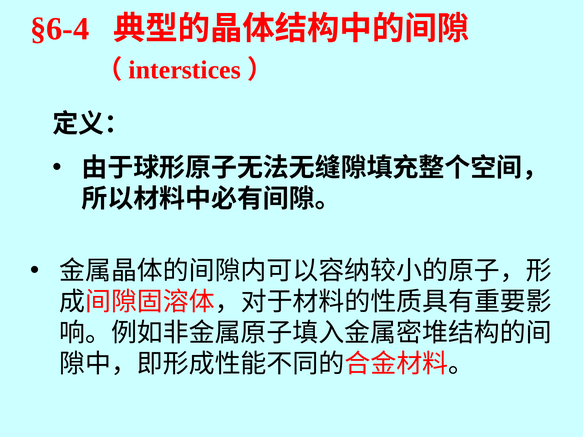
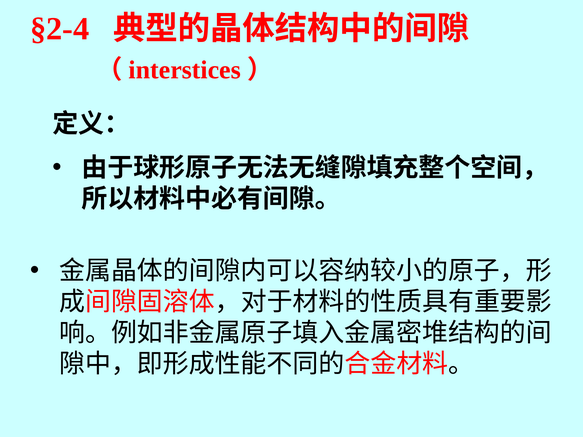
§6-4: §6-4 -> §2-4 (60, 29)
